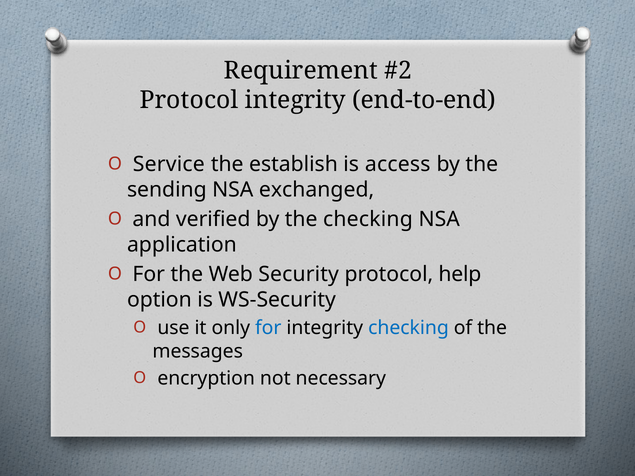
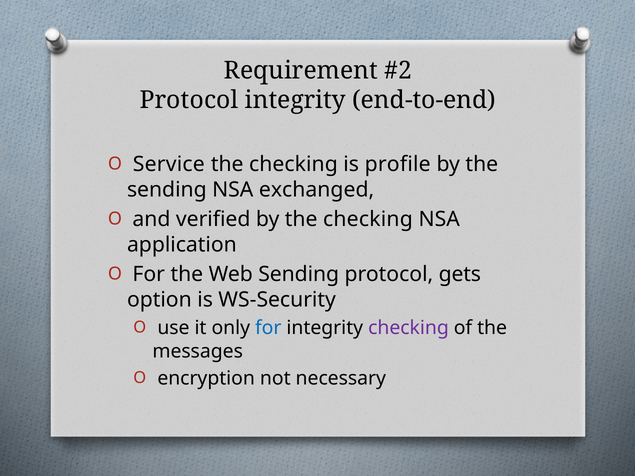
establish: establish -> checking (293, 165)
access: access -> profile (398, 165)
Web Security: Security -> Sending (299, 275)
help: help -> gets (460, 275)
checking colour: blue -> purple (408, 328)
